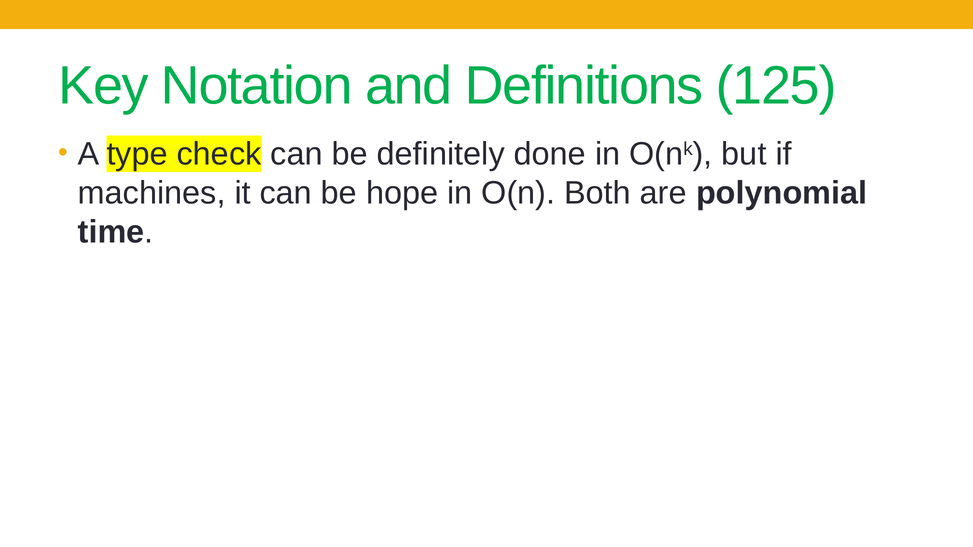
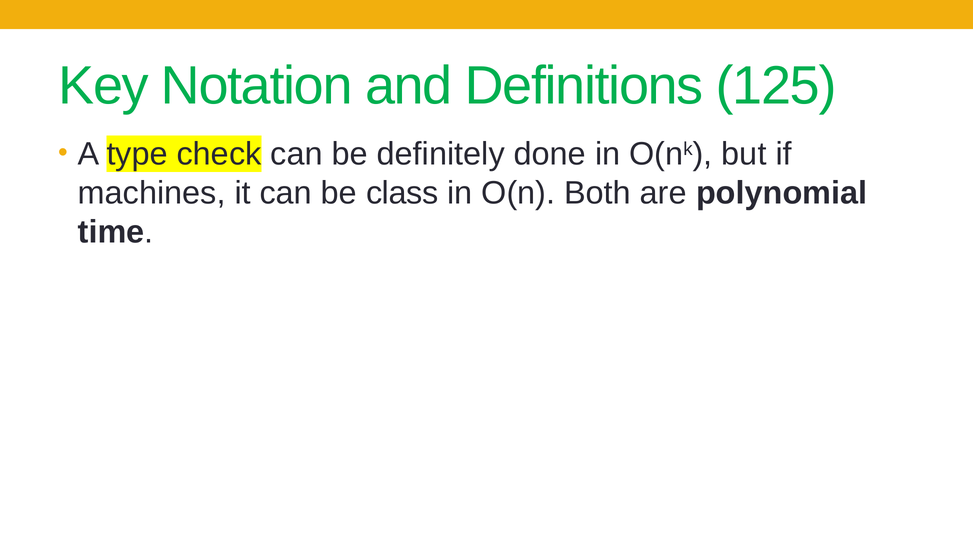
hope: hope -> class (402, 193)
